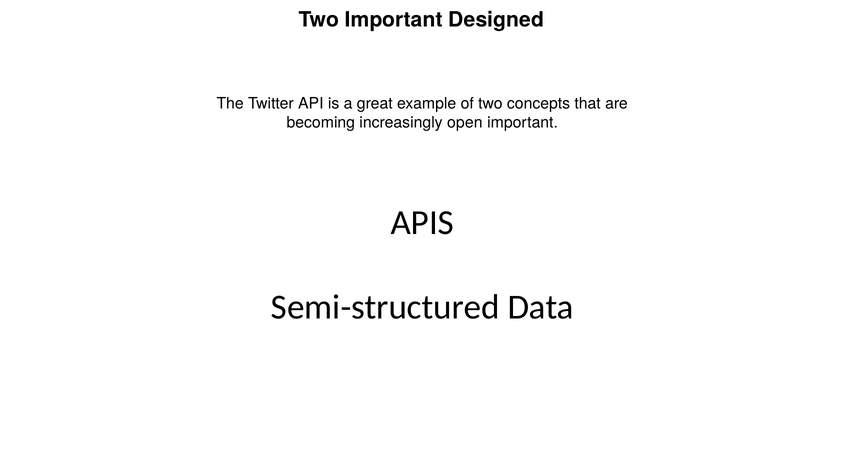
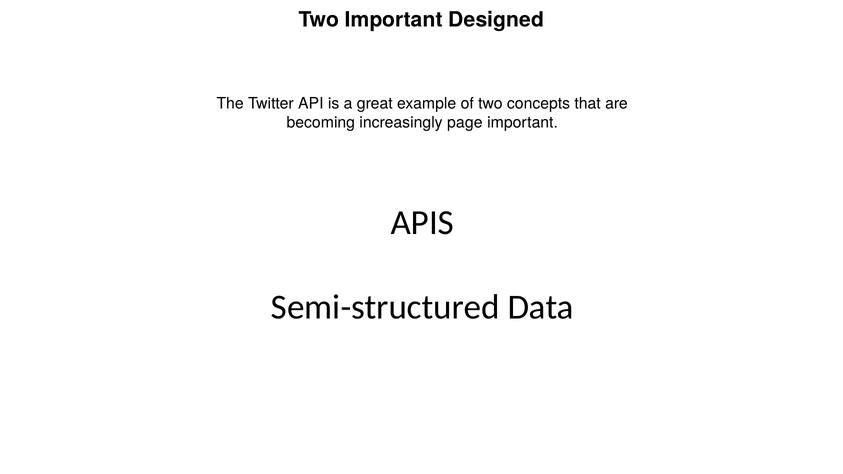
open: open -> page (465, 123)
